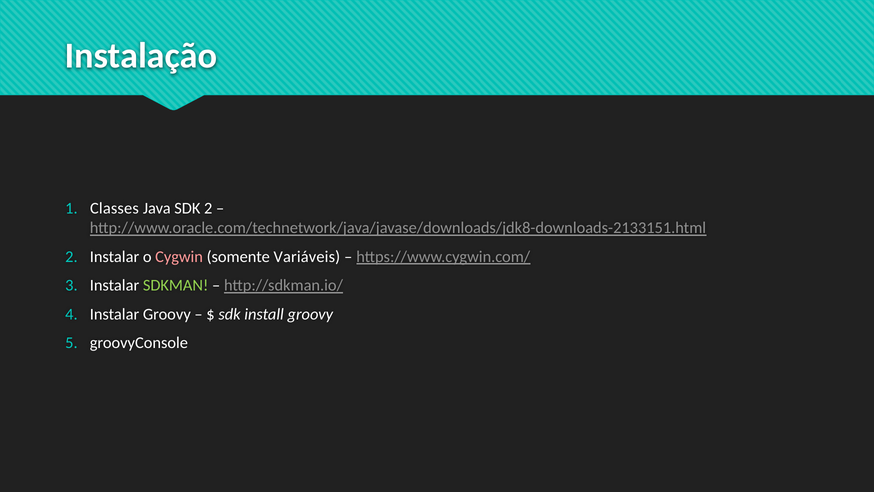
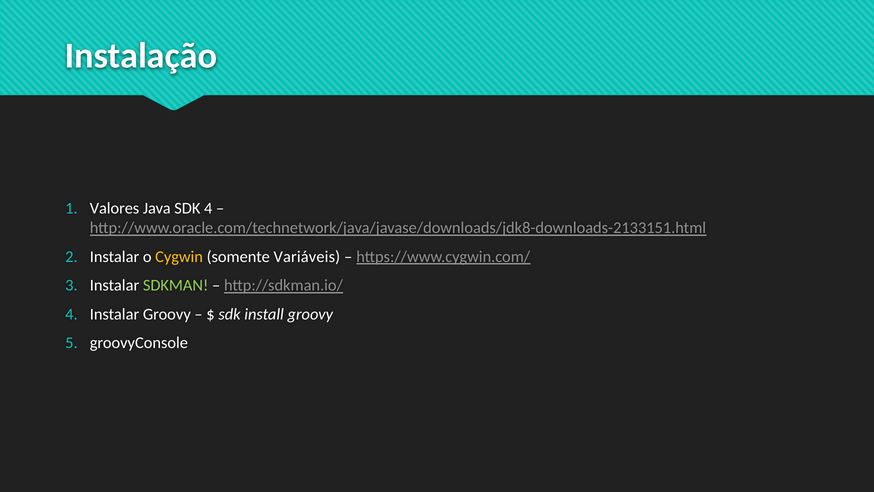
Classes: Classes -> Valores (115, 208)
SDK 2: 2 -> 4 (208, 208)
Cygwin colour: pink -> yellow (179, 257)
